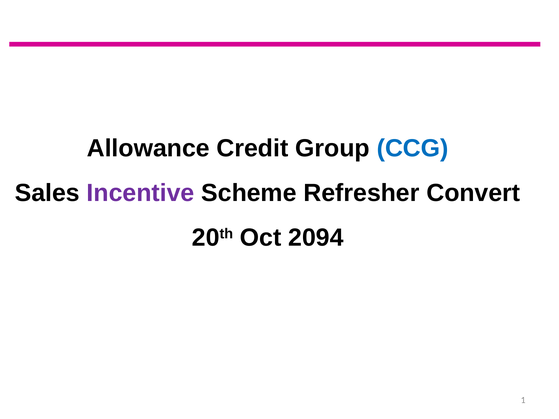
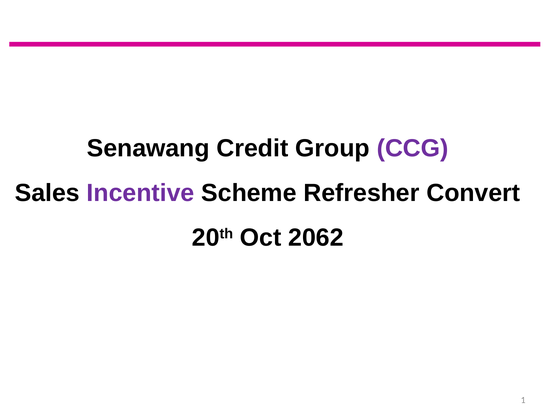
Allowance: Allowance -> Senawang (148, 148)
CCG colour: blue -> purple (413, 148)
2094: 2094 -> 2062 (316, 238)
